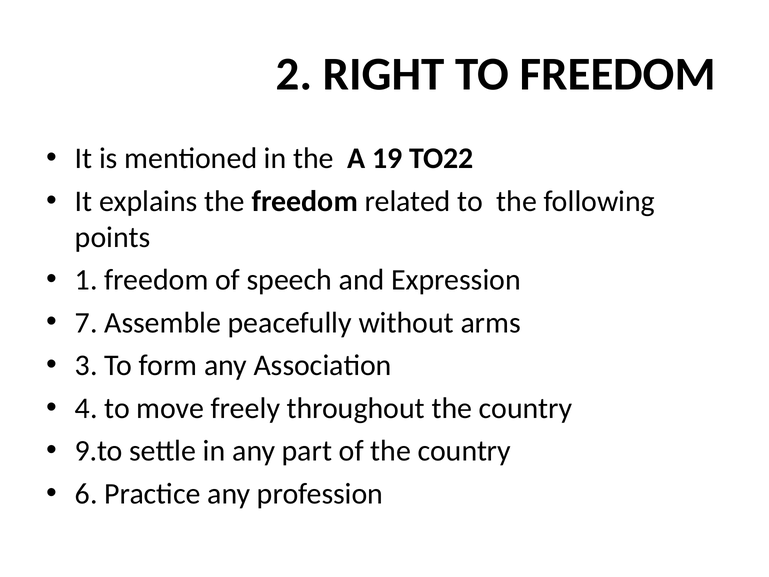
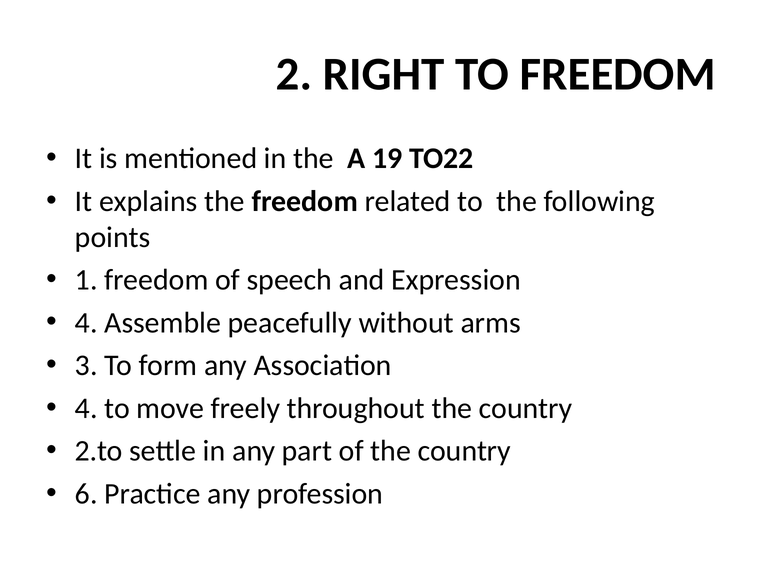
7: 7 -> 4 (86, 323)
9.to: 9.to -> 2.to (99, 451)
